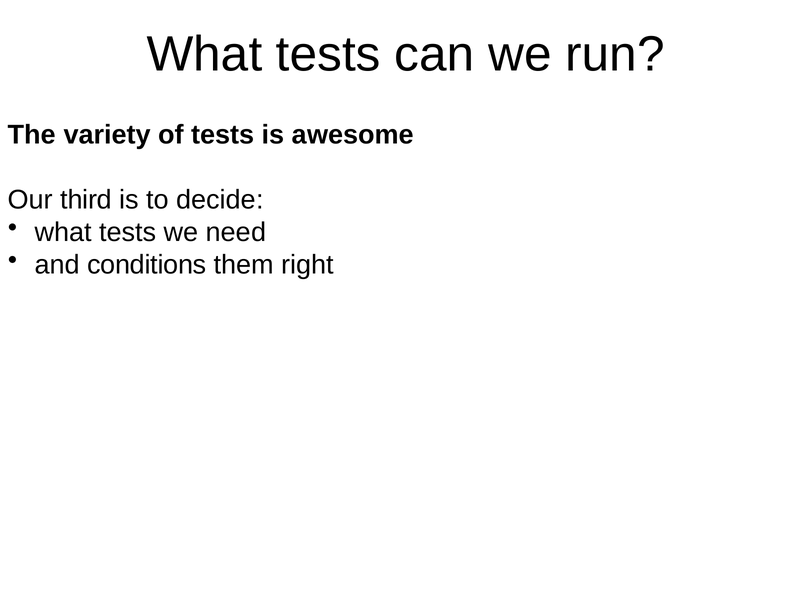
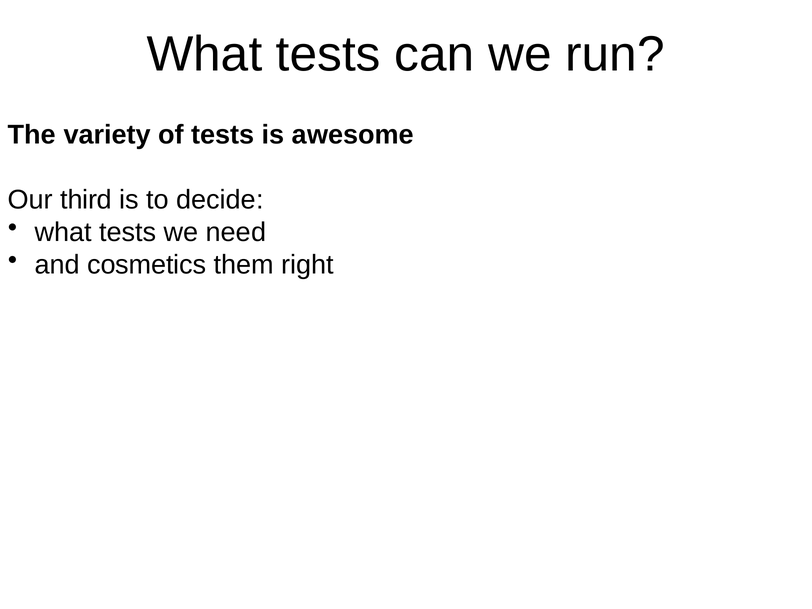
conditions: conditions -> cosmetics (147, 265)
